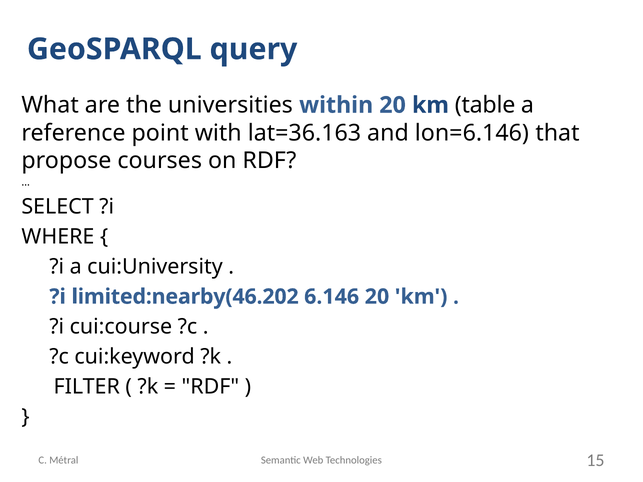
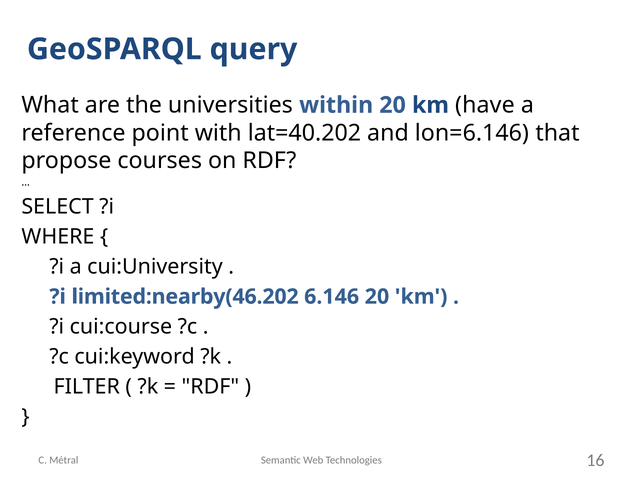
table: table -> have (485, 105)
lat=36.163: lat=36.163 -> lat=40.202 (304, 133)
15: 15 -> 16 (595, 461)
